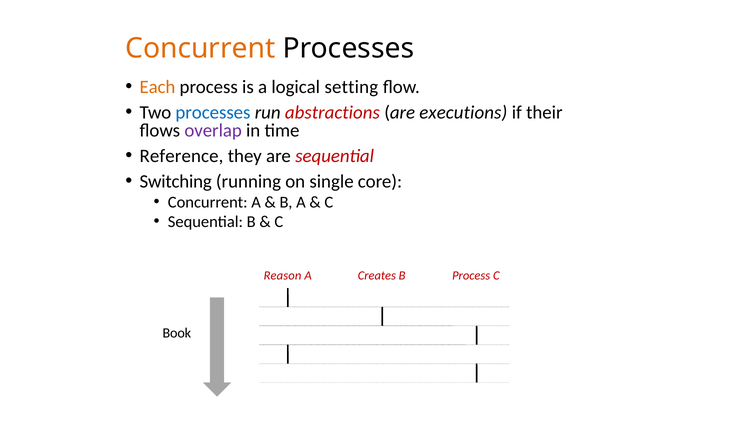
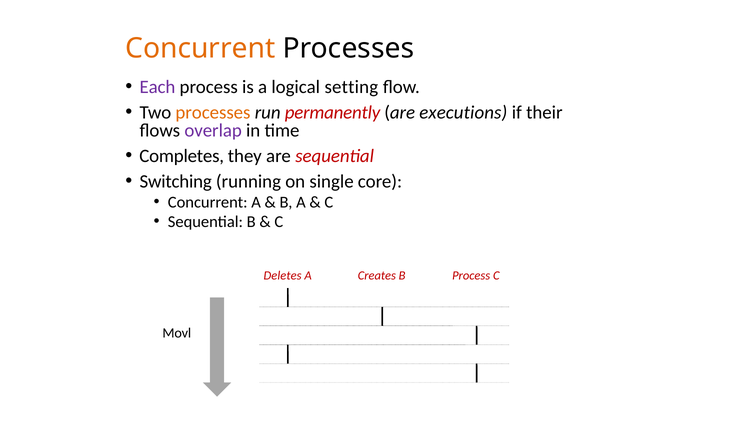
Each colour: orange -> purple (157, 87)
processes colour: blue -> orange (213, 112)
abstractions: abstractions -> permanently (333, 112)
Reference: Reference -> Completes (182, 156)
Reason: Reason -> Deletes (283, 275)
Book: Book -> Movl (177, 333)
